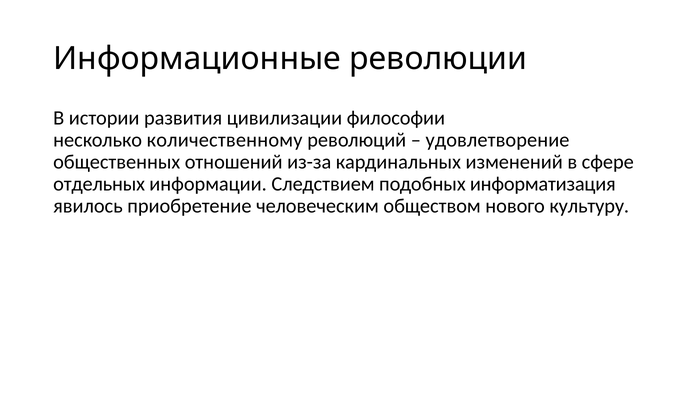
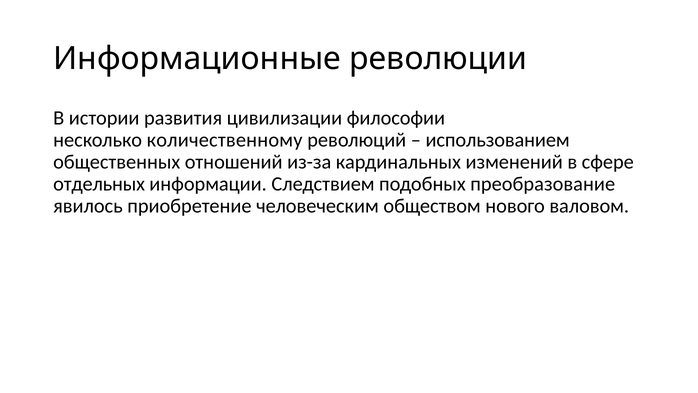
удовлетворение: удовлетворение -> использованием (498, 140)
информатизация: информатизация -> преобразование (543, 184)
культуру: культуру -> валовом (589, 206)
